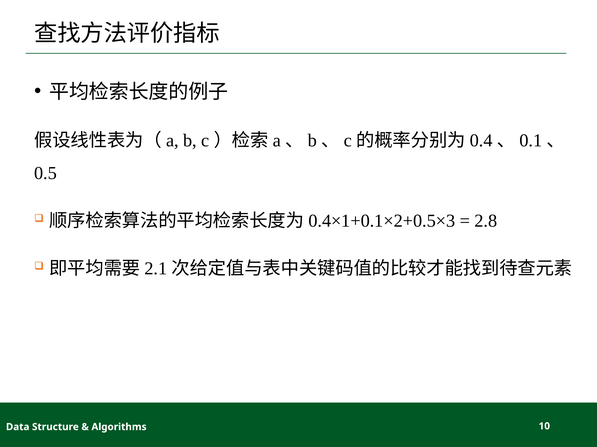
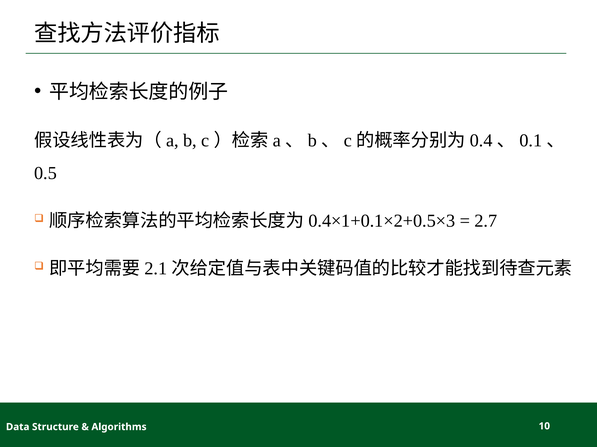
2.8: 2.8 -> 2.7 (486, 221)
